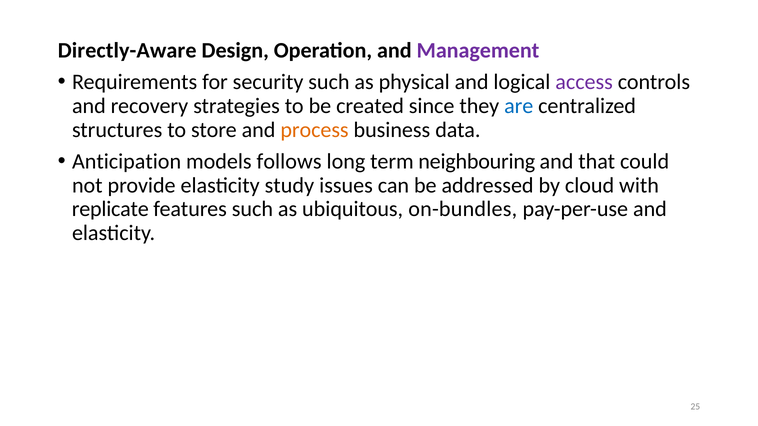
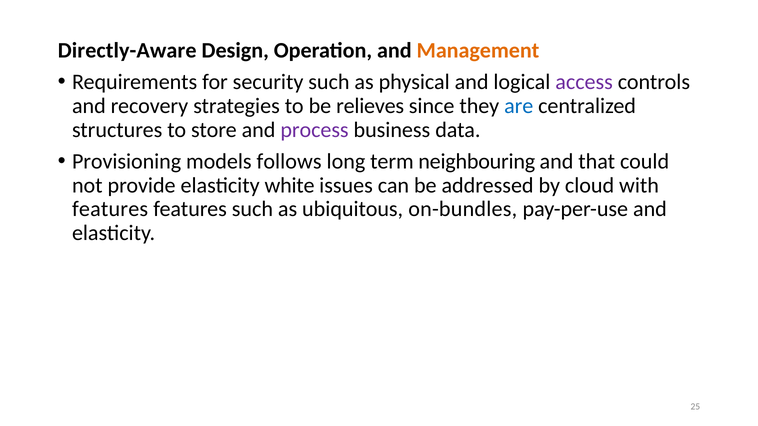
Management colour: purple -> orange (478, 50)
created: created -> relieves (370, 106)
process colour: orange -> purple (315, 130)
Anticipation: Anticipation -> Provisioning (127, 162)
study: study -> white (290, 185)
replicate: replicate -> features (110, 209)
